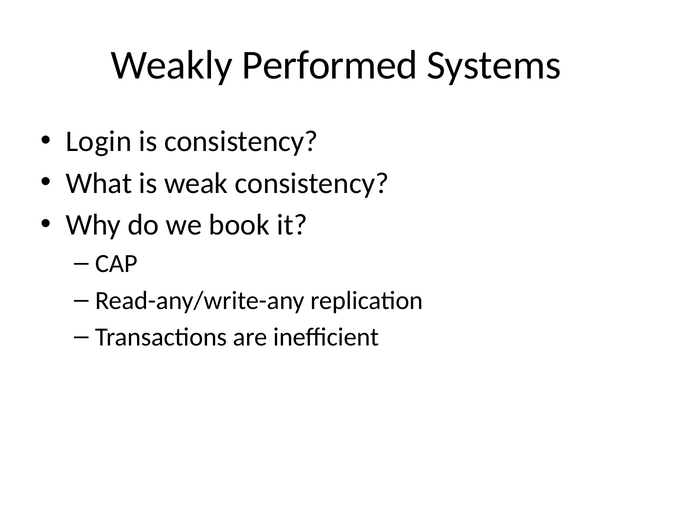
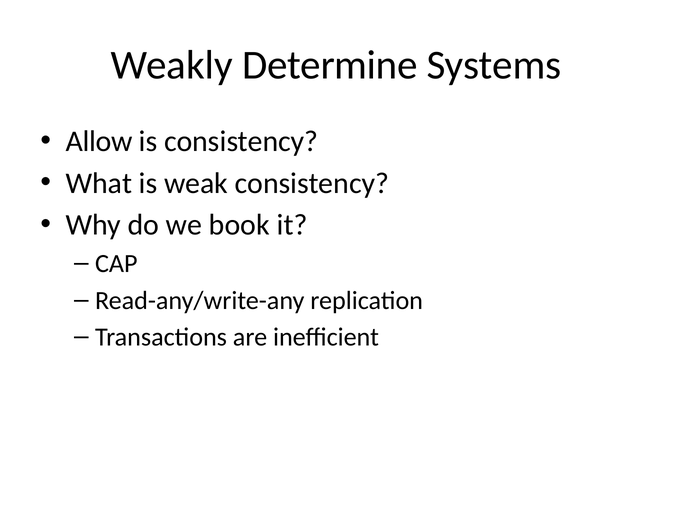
Performed: Performed -> Determine (330, 65)
Login: Login -> Allow (99, 141)
